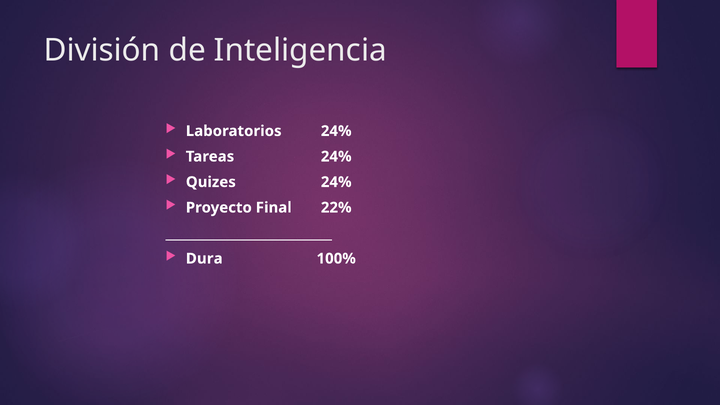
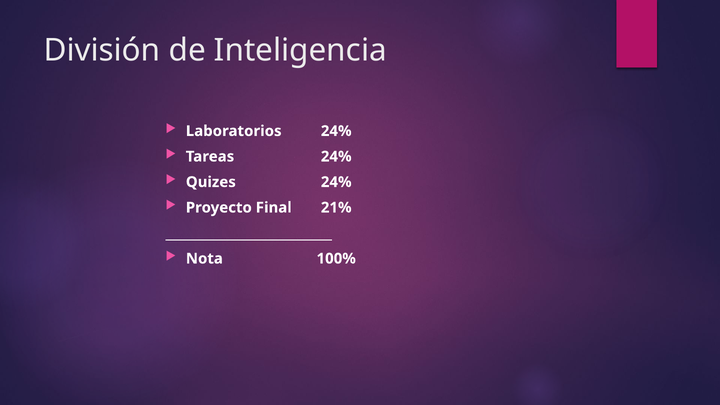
22%: 22% -> 21% (336, 208)
Dura: Dura -> Nota (204, 259)
